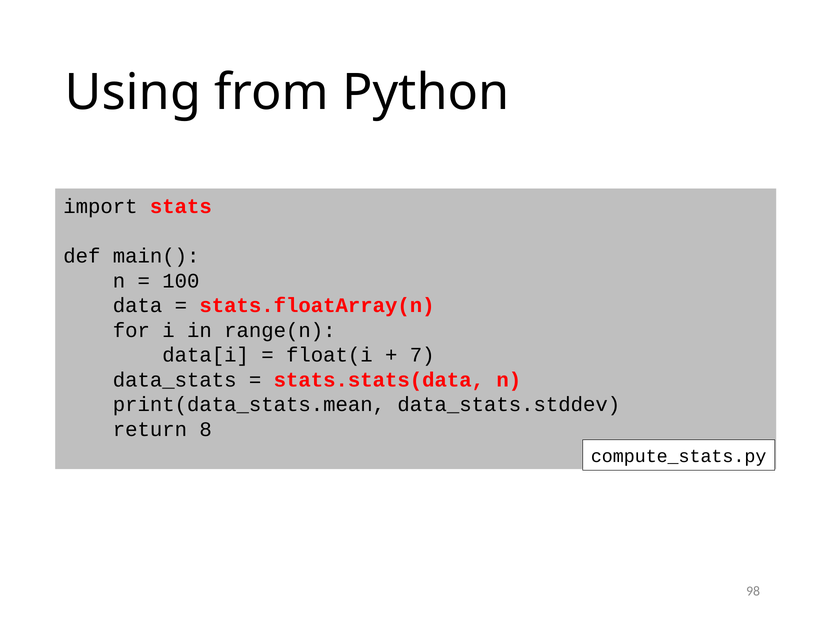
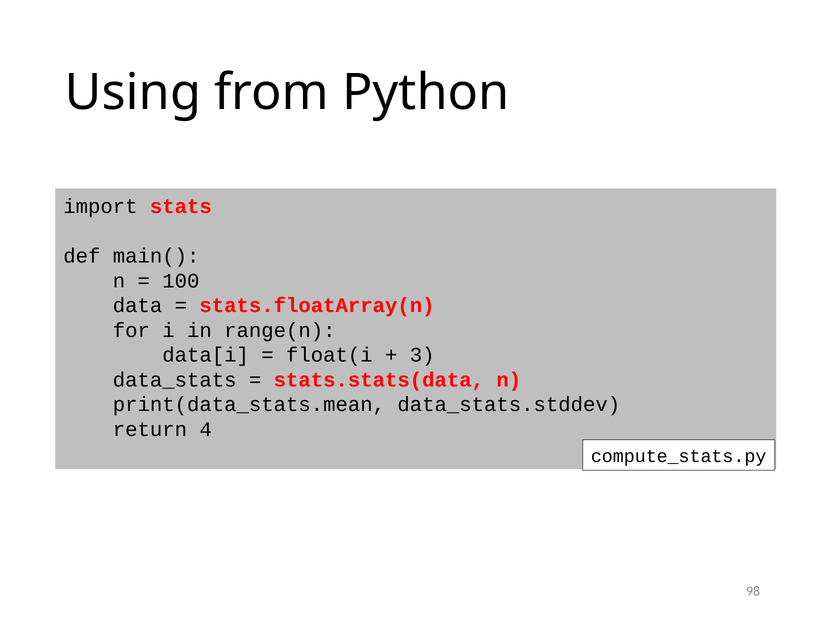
7: 7 -> 3 (422, 355)
8: 8 -> 4 (206, 429)
